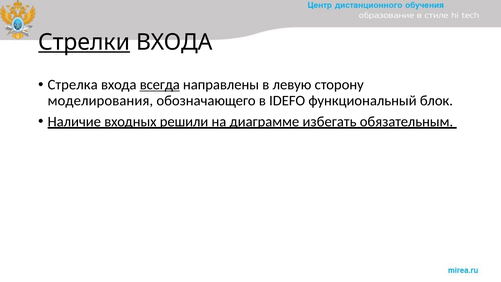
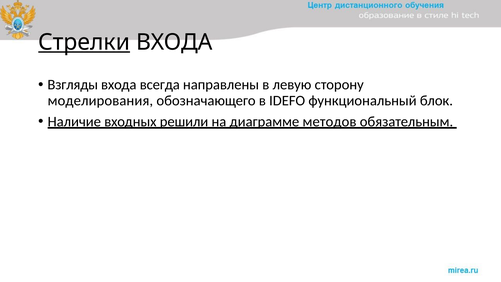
Стрелка: Стрелка -> Взгляды (73, 85)
всегда underline: present -> none (160, 85)
избегать: избегать -> методов (330, 121)
